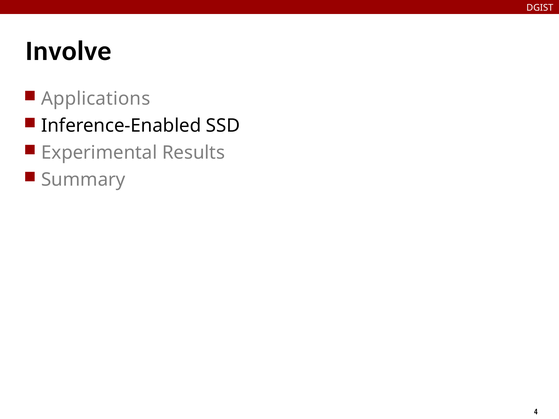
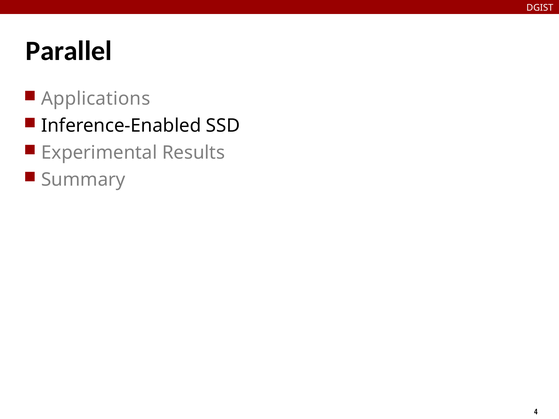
Involve: Involve -> Parallel (69, 51)
